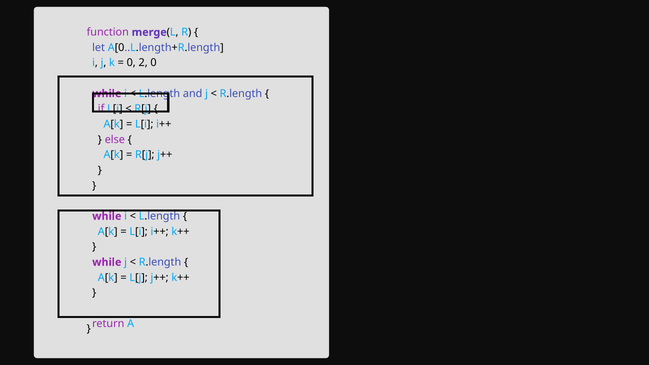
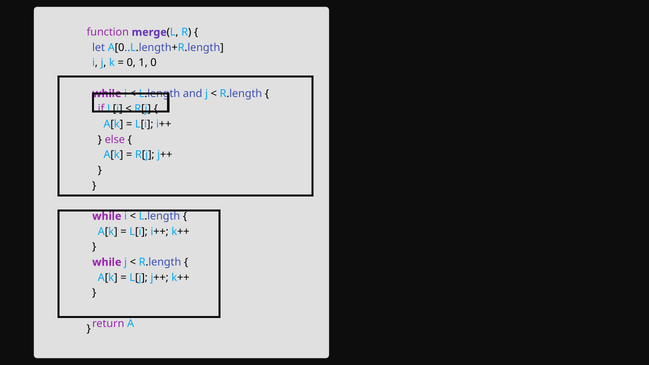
2: 2 -> 1 (143, 63)
